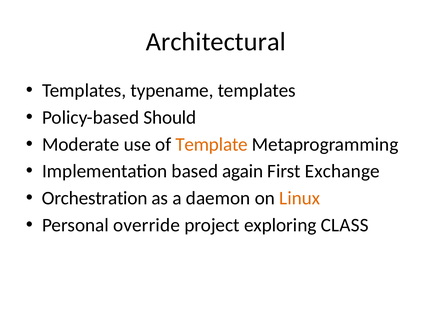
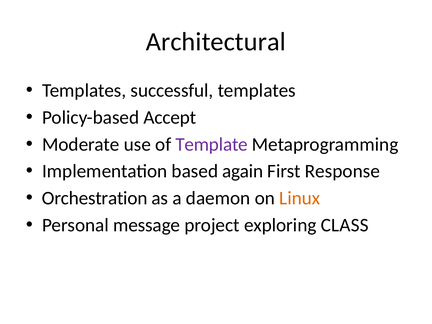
typename: typename -> successful (172, 91)
Should: Should -> Accept (170, 118)
Template colour: orange -> purple (212, 144)
Exchange: Exchange -> Response (342, 171)
override: override -> message (147, 225)
